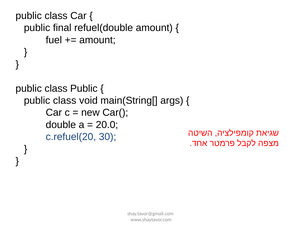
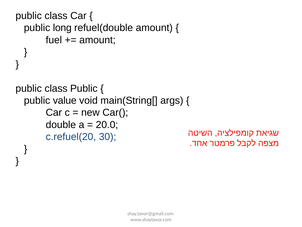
final: final -> long (62, 28)
class: class -> value (65, 100)
